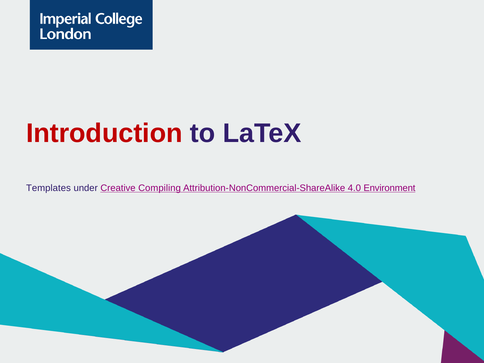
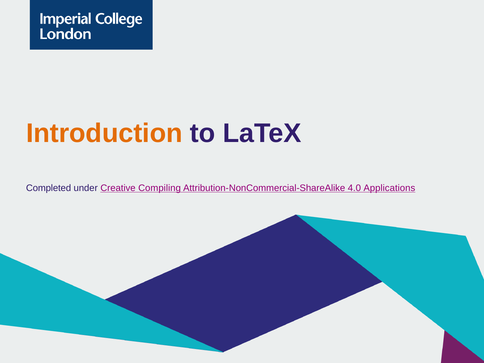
Introduction colour: red -> orange (104, 133)
Templates: Templates -> Completed (49, 188)
Environment: Environment -> Applications (389, 188)
